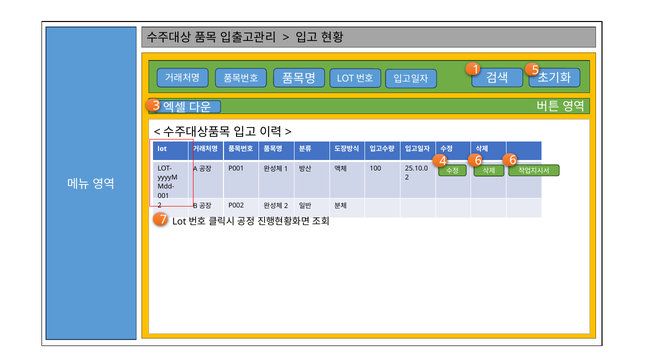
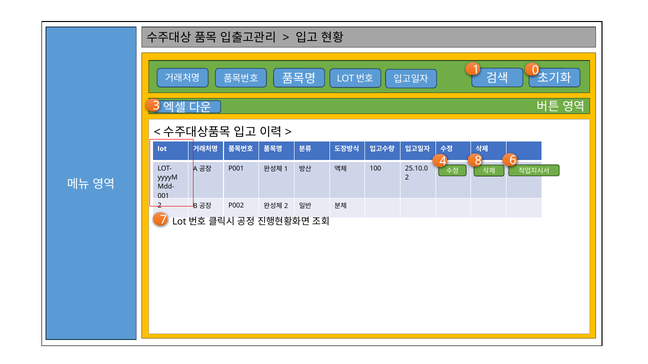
5: 5 -> 0 (535, 70)
4 6: 6 -> 8 (478, 161)
